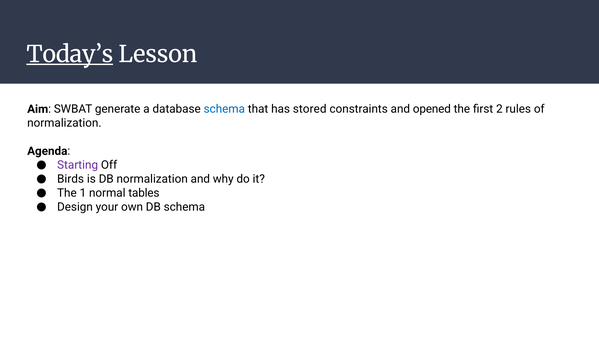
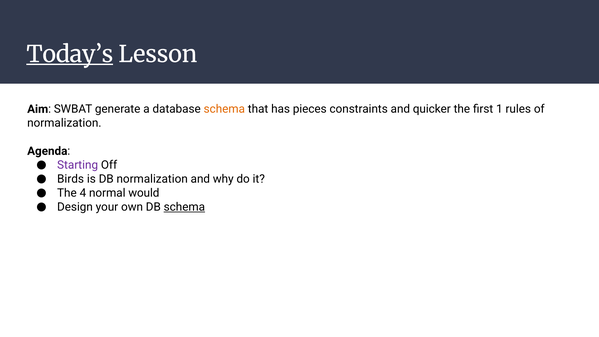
schema colour: blue -> orange (224, 109)
stored: stored -> pieces (310, 109)
opened: opened -> quicker (432, 109)
2: 2 -> 1 (499, 109)
1: 1 -> 4 (83, 193)
tables: tables -> would (144, 193)
schema underline: none -> present (184, 207)
